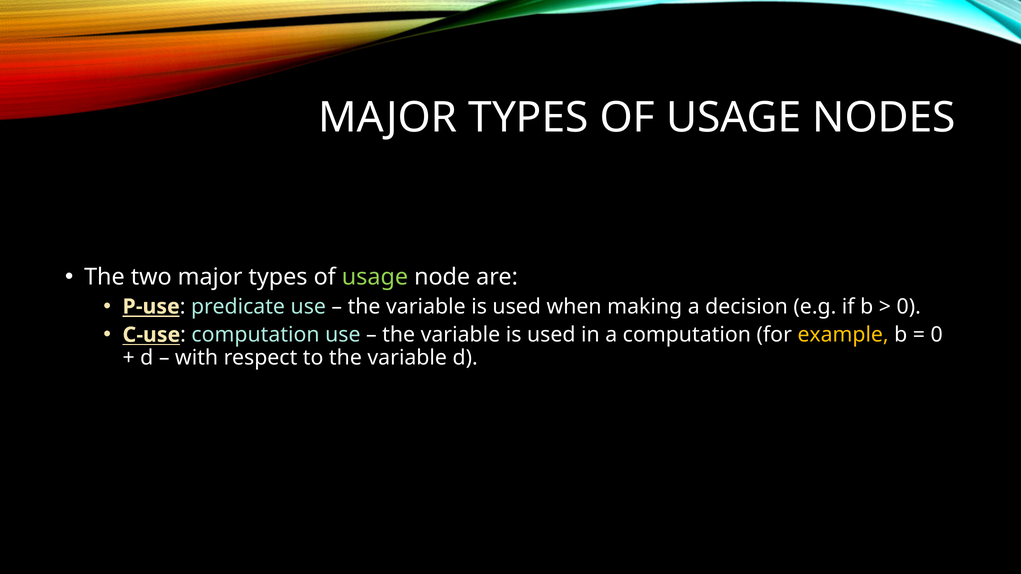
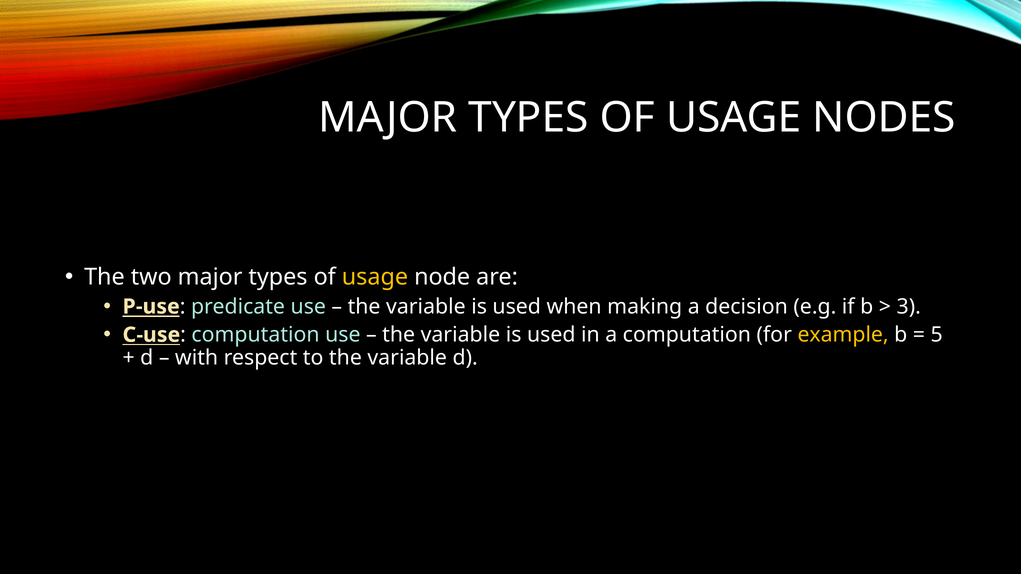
usage colour: light green -> yellow (375, 277)
0: 0 -> 3 (909, 307)
0: 0 -> 5 (937, 335)
